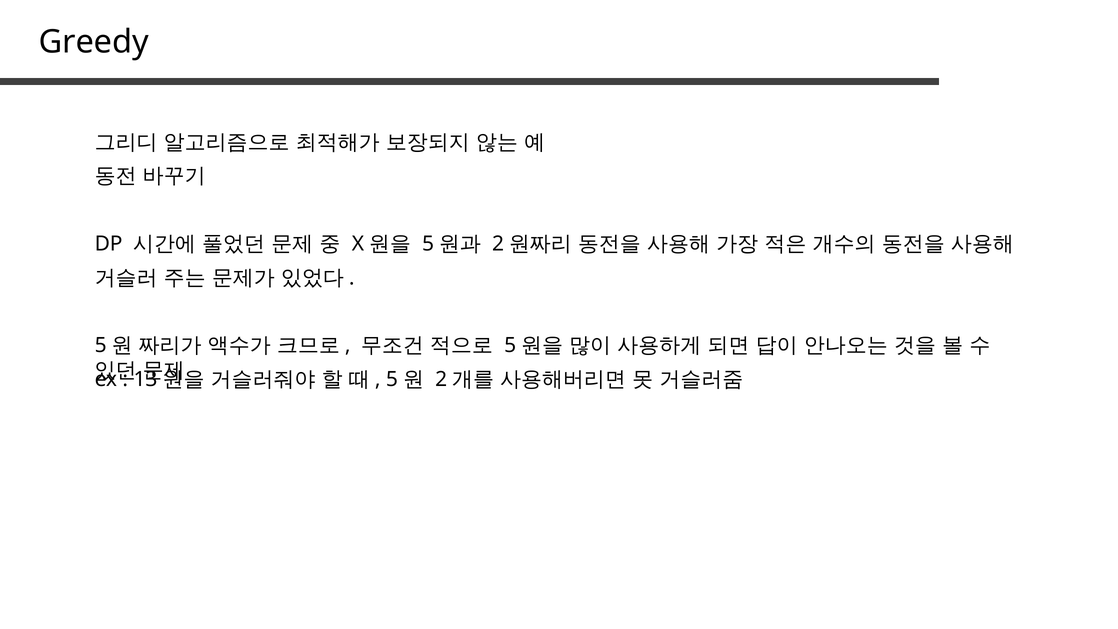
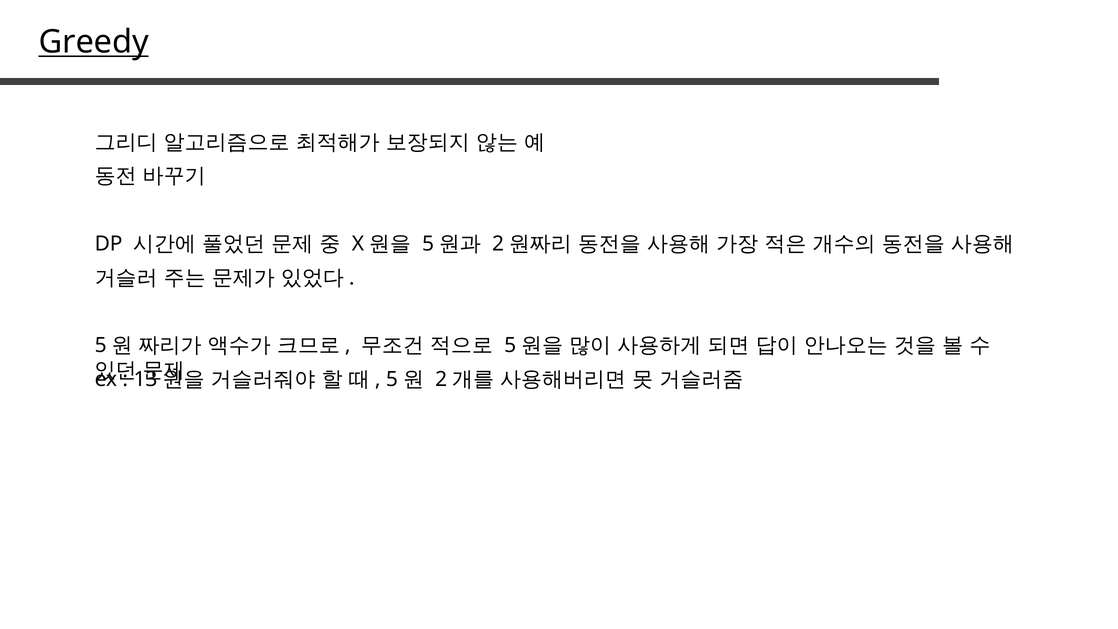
Greedy underline: none -> present (94, 42)
